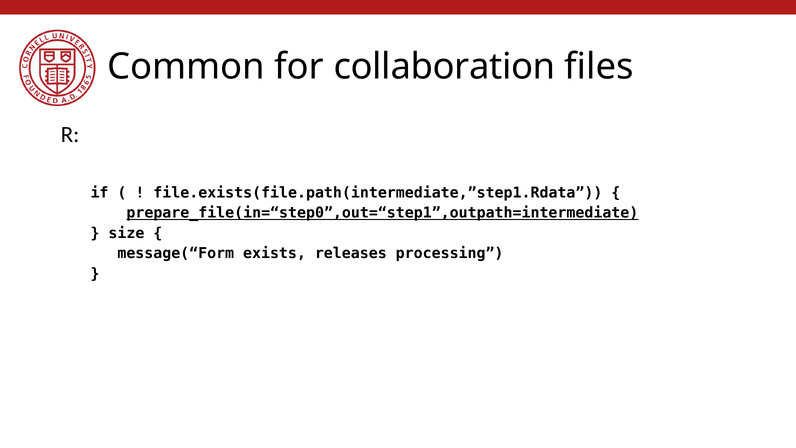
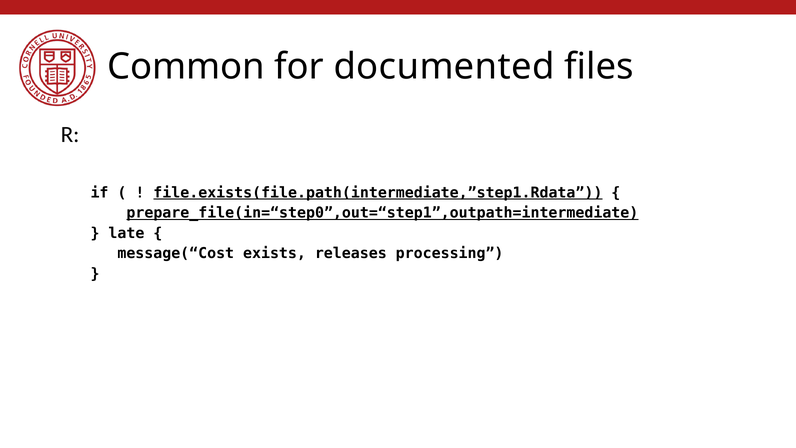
collaboration: collaboration -> documented (444, 67)
file.exists(file.path(intermediate,”step1.Rdata underline: none -> present (378, 193)
size: size -> late (126, 233)
message(“Form: message(“Form -> message(“Cost (176, 253)
